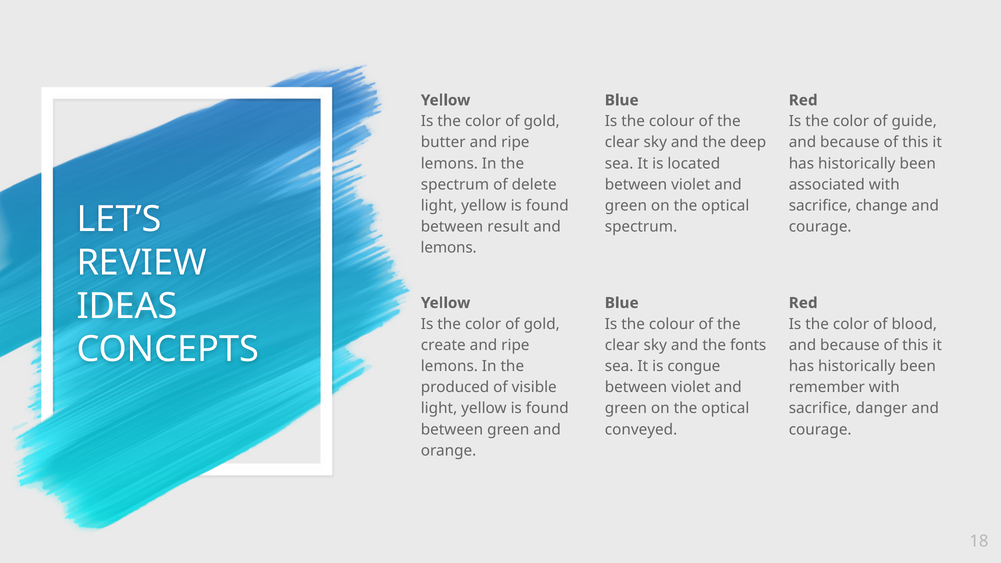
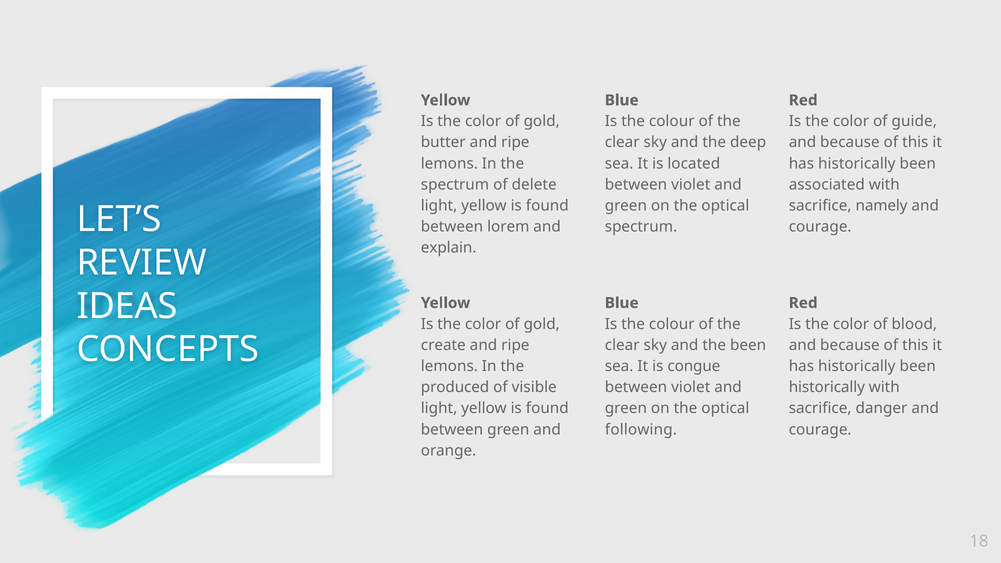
change: change -> namely (882, 206)
result: result -> lorem (508, 227)
lemons: lemons -> explain (449, 248)
the fonts: fonts -> been (748, 345)
remember: remember -> historically (827, 387)
conveyed: conveyed -> following (641, 430)
